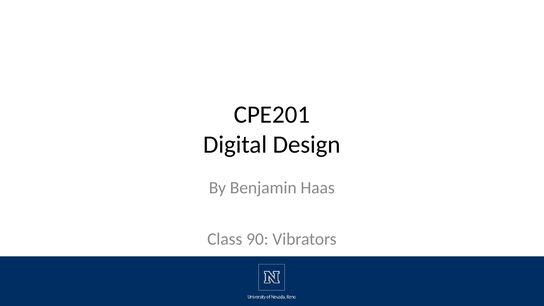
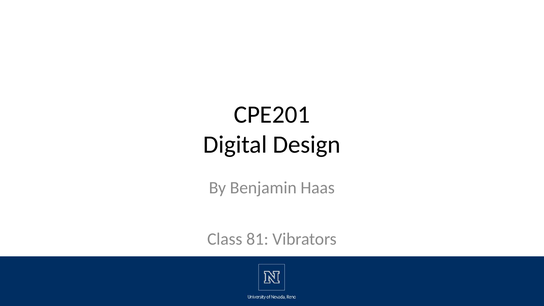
90: 90 -> 81 (257, 239)
